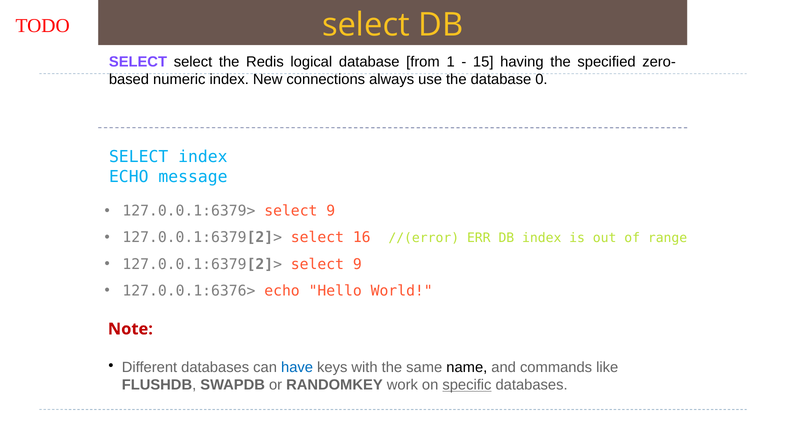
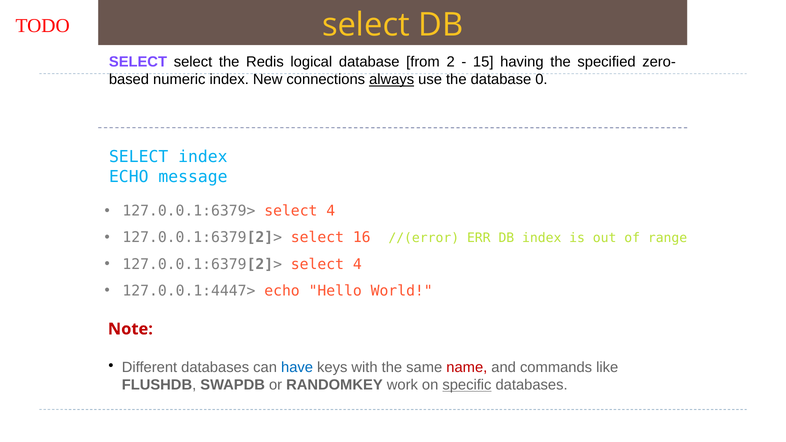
1: 1 -> 2 (451, 62)
always underline: none -> present (392, 80)
127.0.0.1:6379> select 9: 9 -> 4 (331, 211)
127.0.0.1:6379[2]> select 9: 9 -> 4 (357, 264)
127.0.0.1:6376>: 127.0.0.1:6376> -> 127.0.0.1:4447> (189, 291)
name colour: black -> red (467, 367)
